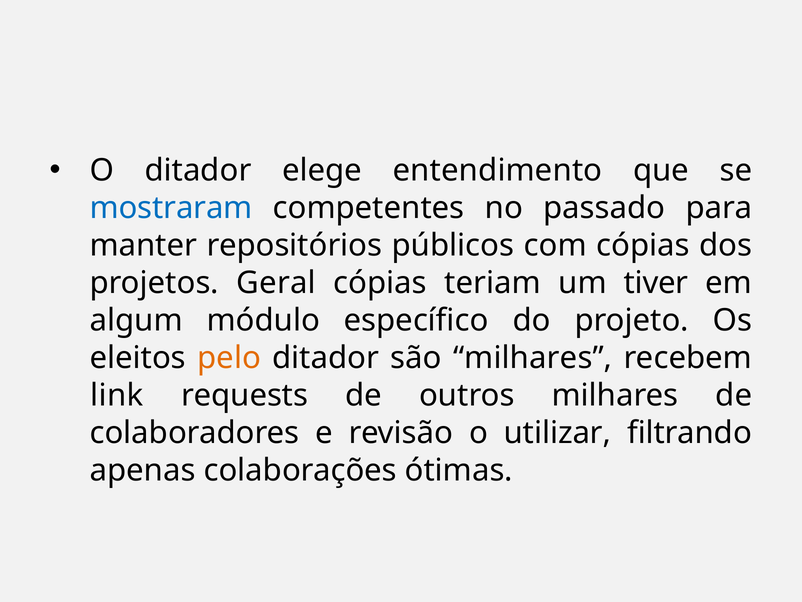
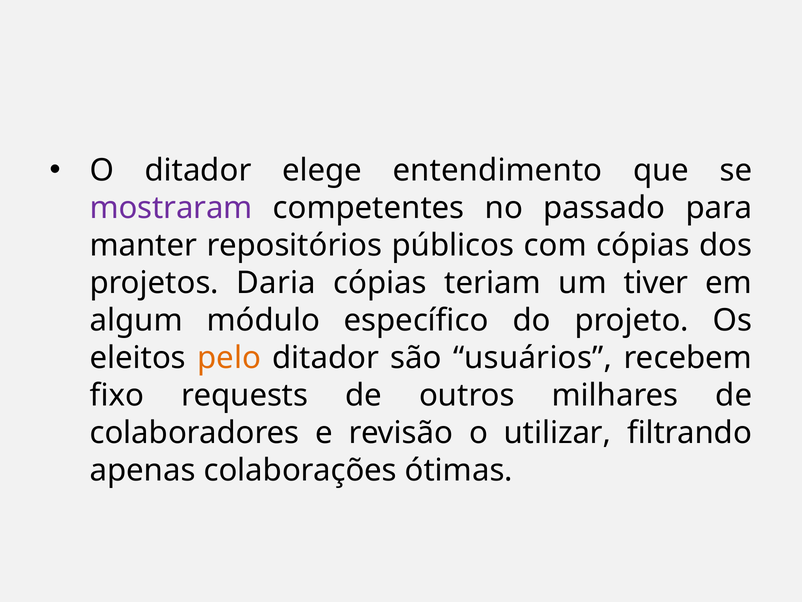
mostraram colour: blue -> purple (171, 208)
Geral: Geral -> Daria (276, 283)
são milhares: milhares -> usuários (533, 358)
link: link -> fixo (117, 395)
